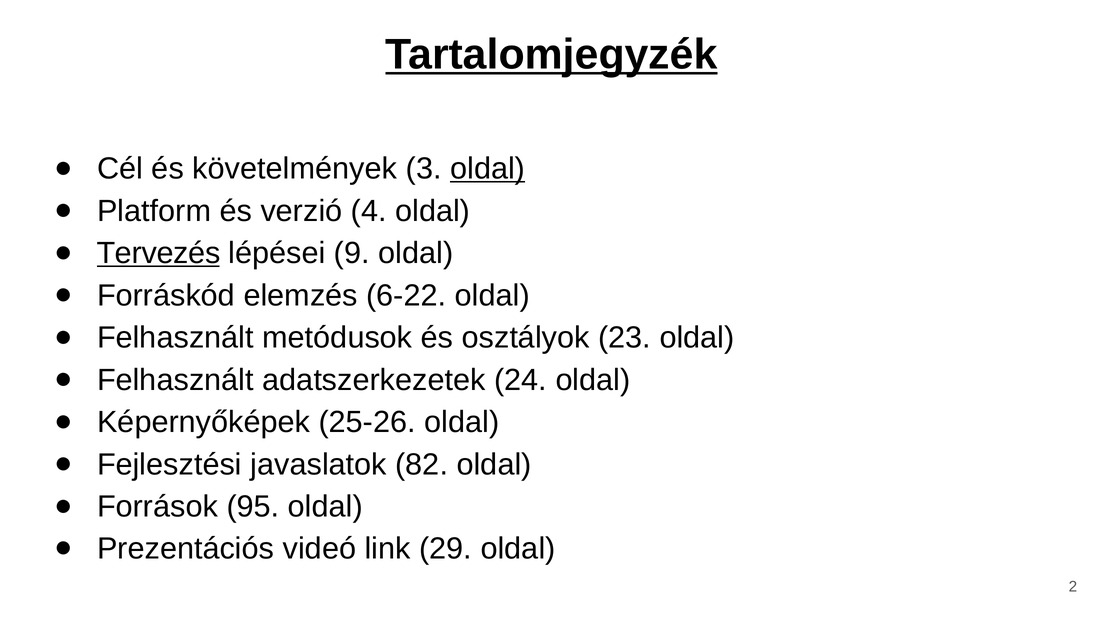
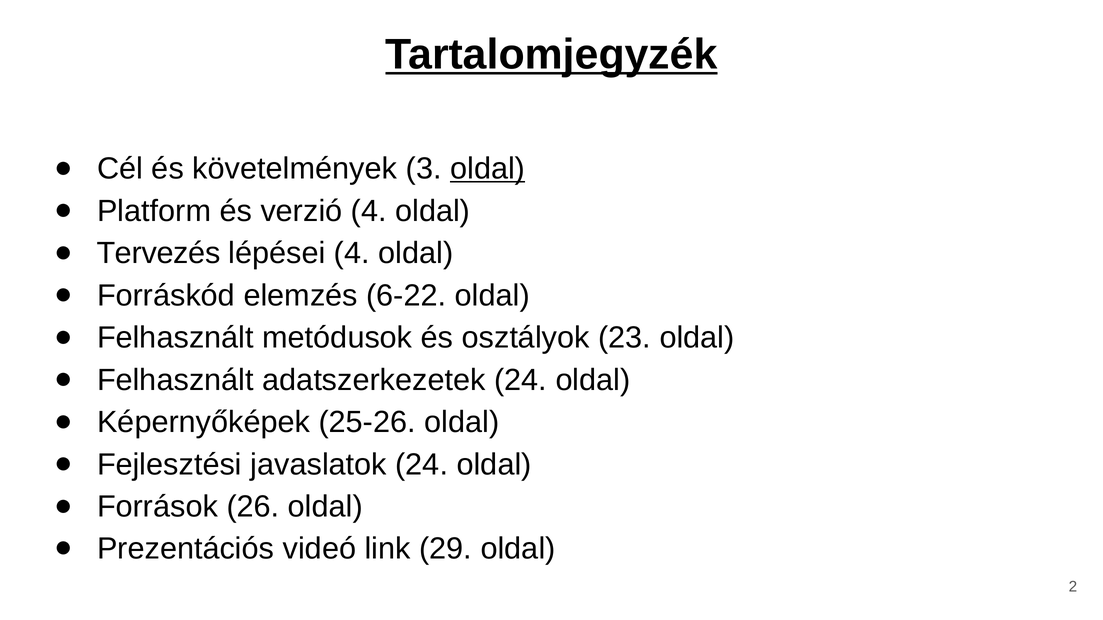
Tervezés underline: present -> none (159, 253)
lépései 9: 9 -> 4 (352, 253)
javaslatok 82: 82 -> 24 (422, 465)
95: 95 -> 26 (253, 507)
